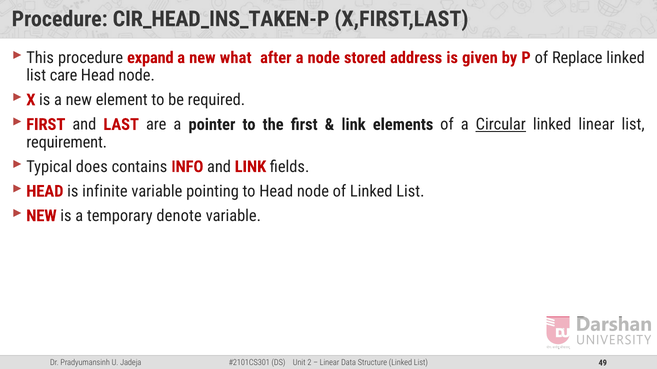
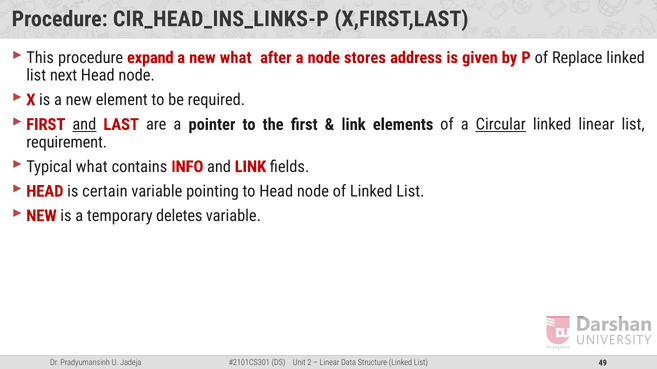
CIR_HEAD_INS_TAKEN-P: CIR_HEAD_INS_TAKEN-P -> CIR_HEAD_INS_LINKS-P (221, 19)
stored: stored -> stores (365, 58)
care: care -> next (64, 75)
and underline: none -> present (84, 125)
Typical does: does -> what (92, 167)
infinite: infinite -> certain (105, 192)
denote: denote -> deletes (179, 216)
